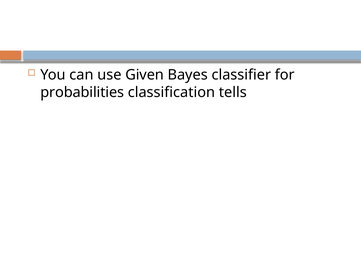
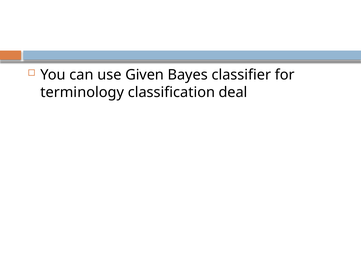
probabilities: probabilities -> terminology (82, 92)
tells: tells -> deal (233, 92)
